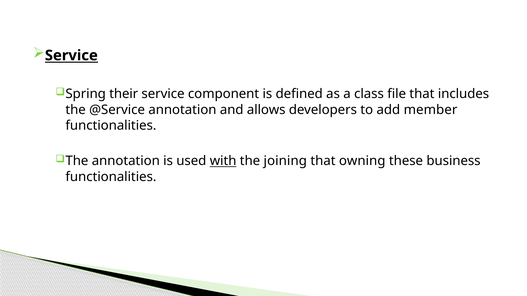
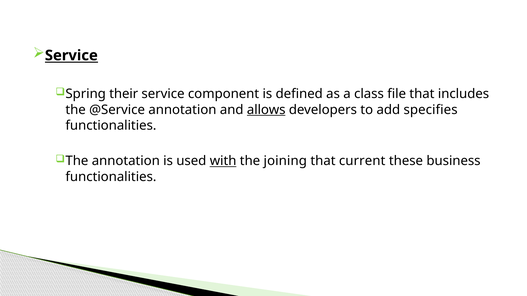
allows underline: none -> present (266, 110)
member: member -> specifies (431, 110)
owning: owning -> current (362, 161)
